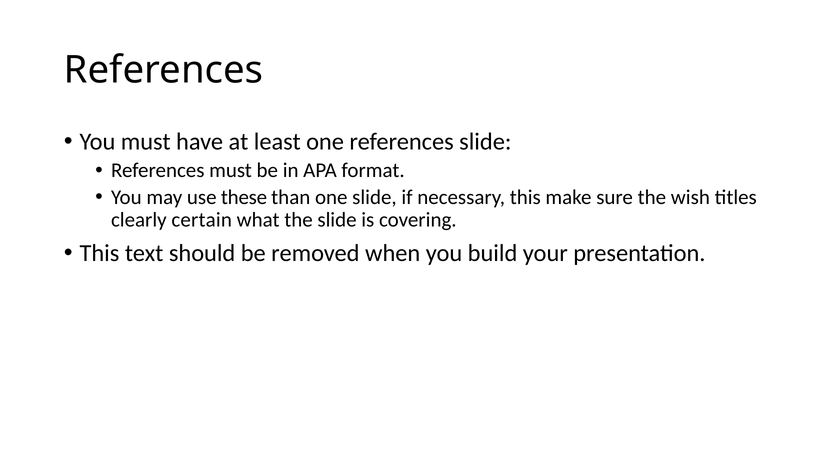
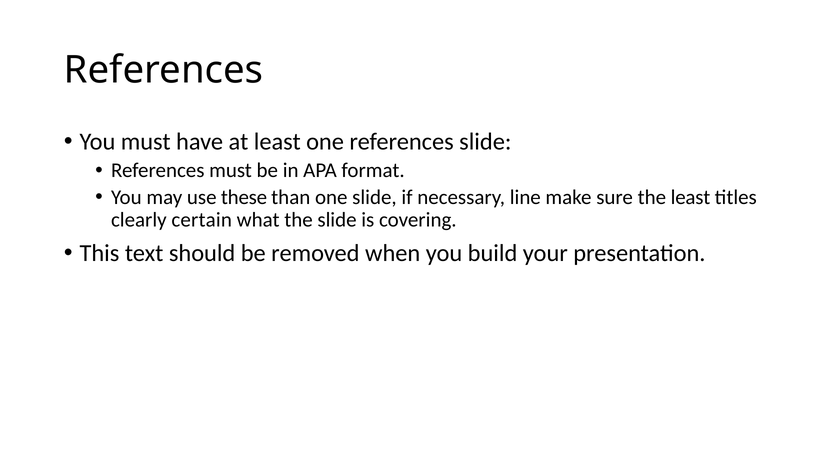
necessary this: this -> line (525, 198)
the wish: wish -> least (691, 198)
